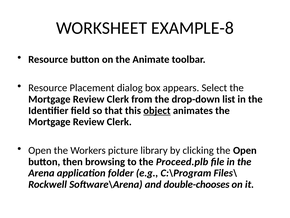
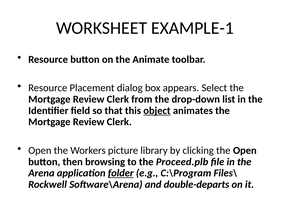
EXAMPLE-8: EXAMPLE-8 -> EXAMPLE-1 (192, 28)
folder underline: none -> present (121, 173)
double-chooses: double-chooses -> double-departs (197, 184)
